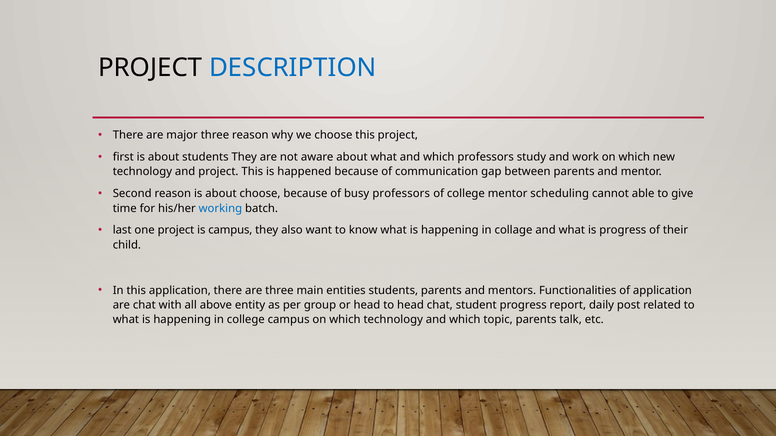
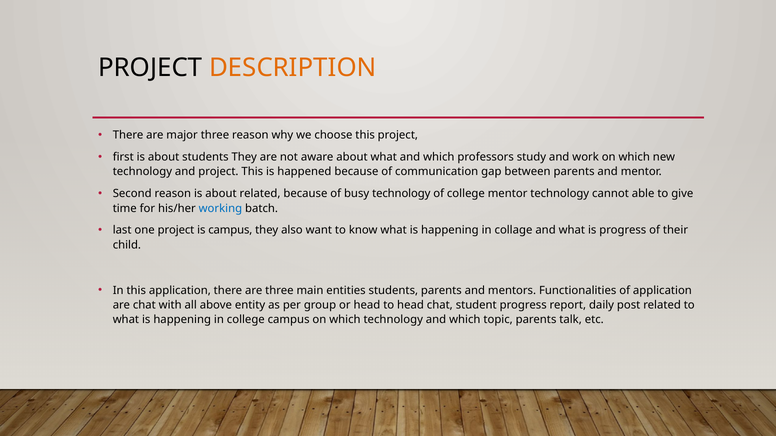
DESCRIPTION colour: blue -> orange (293, 68)
about choose: choose -> related (260, 194)
busy professors: professors -> technology (401, 194)
mentor scheduling: scheduling -> technology (560, 194)
